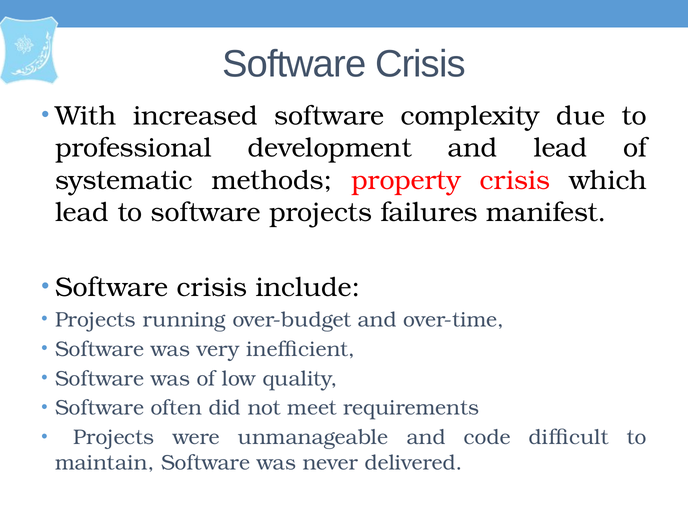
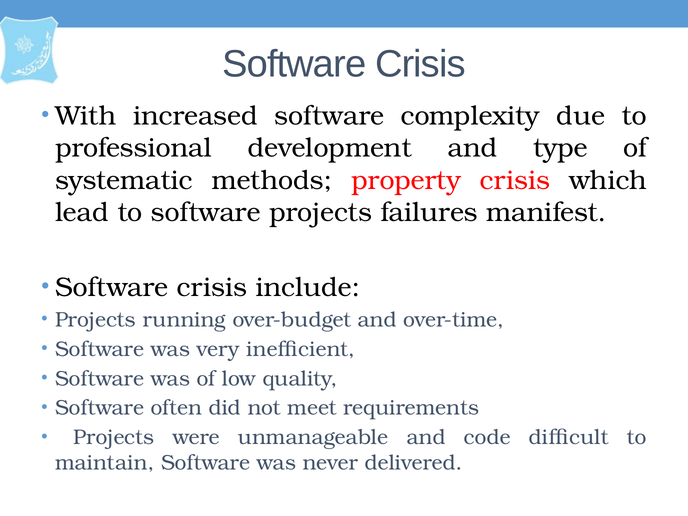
and lead: lead -> type (561, 148)
